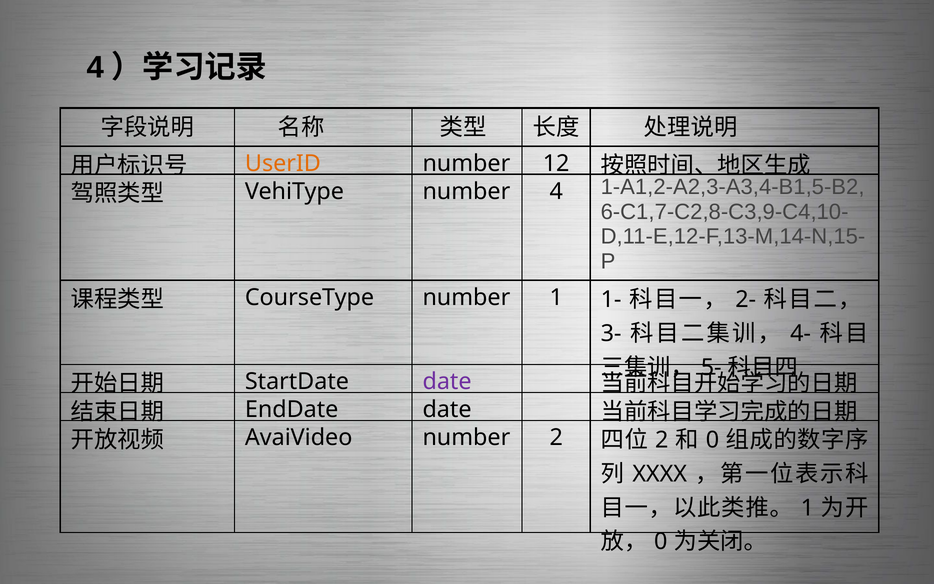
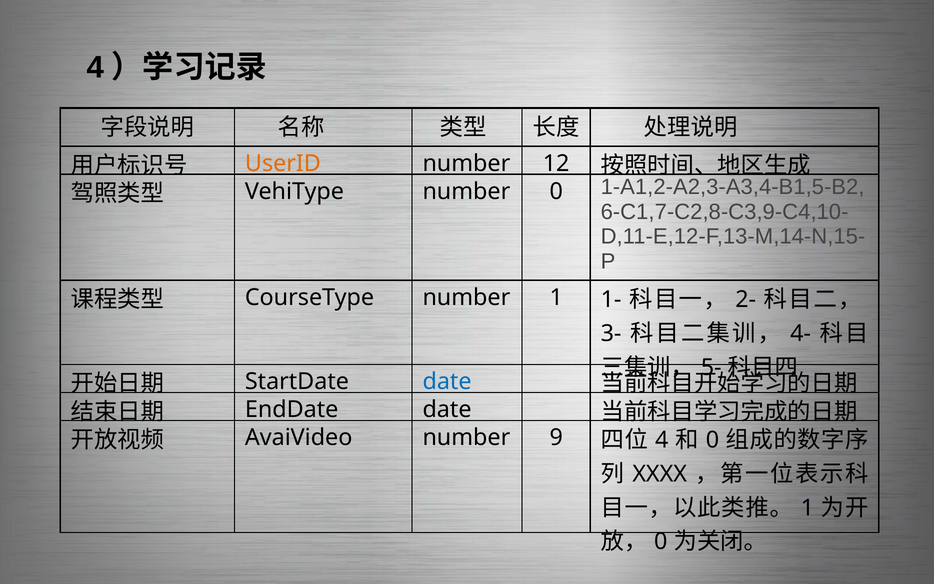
number 4: 4 -> 0 (556, 191)
date colour: purple -> blue (447, 381)
number 2: 2 -> 9 (556, 438)
2: 2 -> 4 (662, 440)
